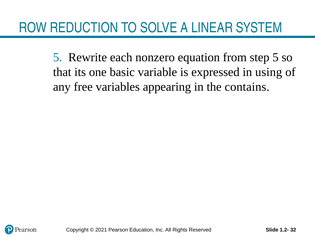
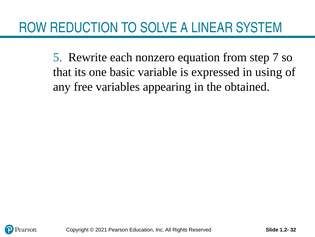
step 5: 5 -> 7 (276, 57)
contains: contains -> obtained (247, 86)
